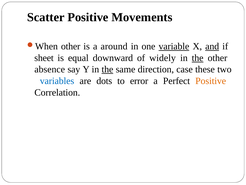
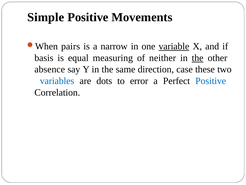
Scatter: Scatter -> Simple (46, 17)
other: other -> pairs (71, 46)
around: around -> narrow (114, 46)
and underline: present -> none (212, 46)
sheet: sheet -> basis (44, 58)
downward: downward -> measuring (113, 58)
widely: widely -> neither (163, 58)
the underline: present -> none (107, 69)
Positive colour: orange -> blue (211, 81)
